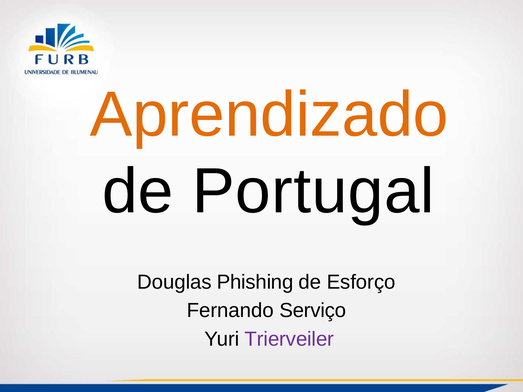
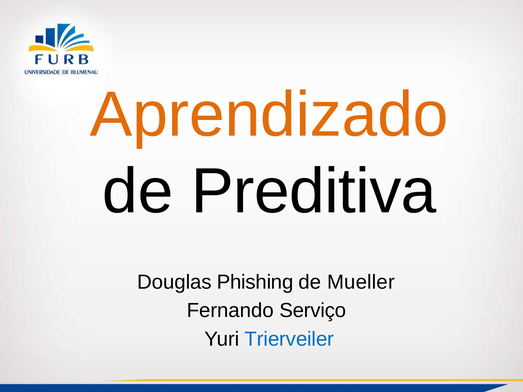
Portugal: Portugal -> Preditiva (314, 191)
Esforço: Esforço -> Mueller (361, 282)
Trierveiler colour: purple -> blue (289, 339)
